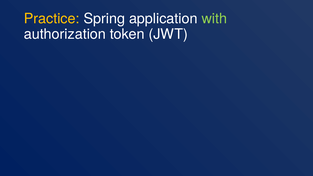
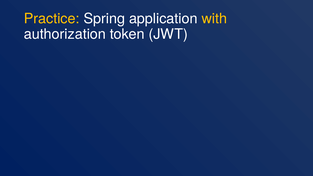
with colour: light green -> yellow (214, 19)
